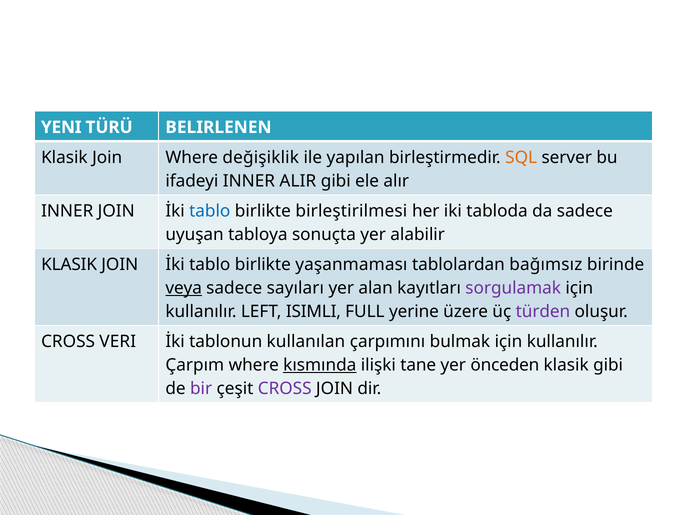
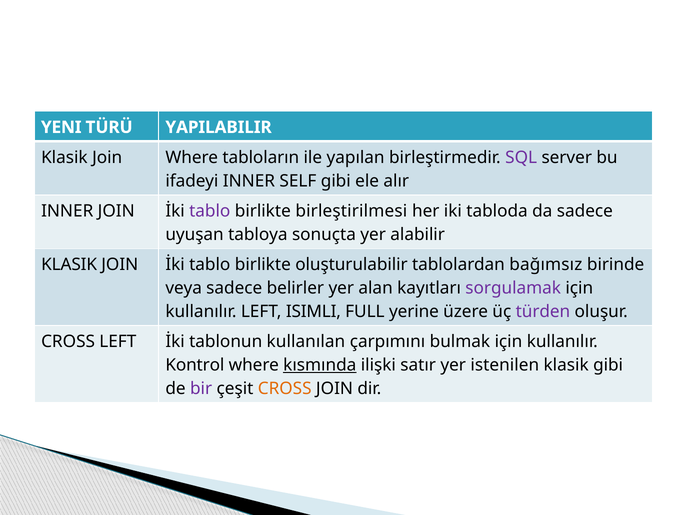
BELIRLENEN: BELIRLENEN -> YAPILABILIR (219, 127)
değişiklik: değişiklik -> tabloların (261, 158)
SQL colour: orange -> purple (521, 158)
ALIR: ALIR -> SELF (298, 181)
tablo colour: blue -> purple (210, 211)
yaşanmaması: yaşanmaması -> oluşturulabilir (351, 265)
veya underline: present -> none (184, 288)
sayıları: sayıları -> belirler (295, 288)
CROSS VERI: VERI -> LEFT (118, 342)
Çarpım: Çarpım -> Kontrol (195, 365)
tane: tane -> satır (418, 365)
önceden: önceden -> istenilen (505, 365)
CROSS colour: purple -> orange (285, 389)
